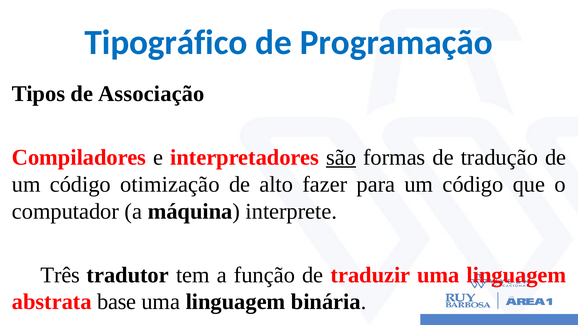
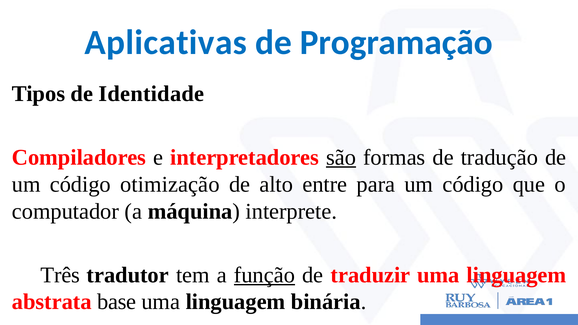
Tipográfico: Tipográfico -> Aplicativas (166, 43)
Associação: Associação -> Identidade (151, 94)
fazer: fazer -> entre (325, 184)
função underline: none -> present (264, 275)
